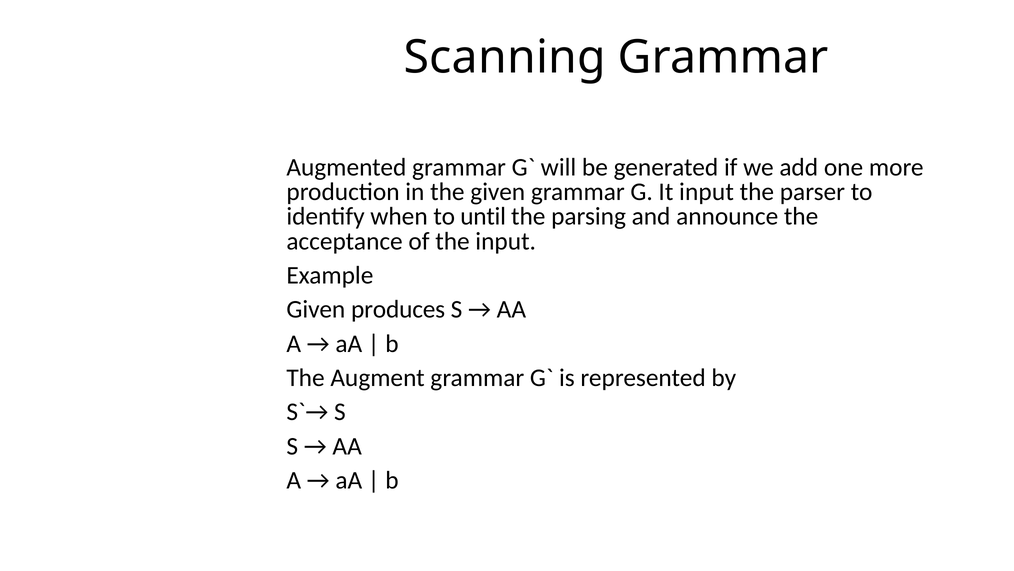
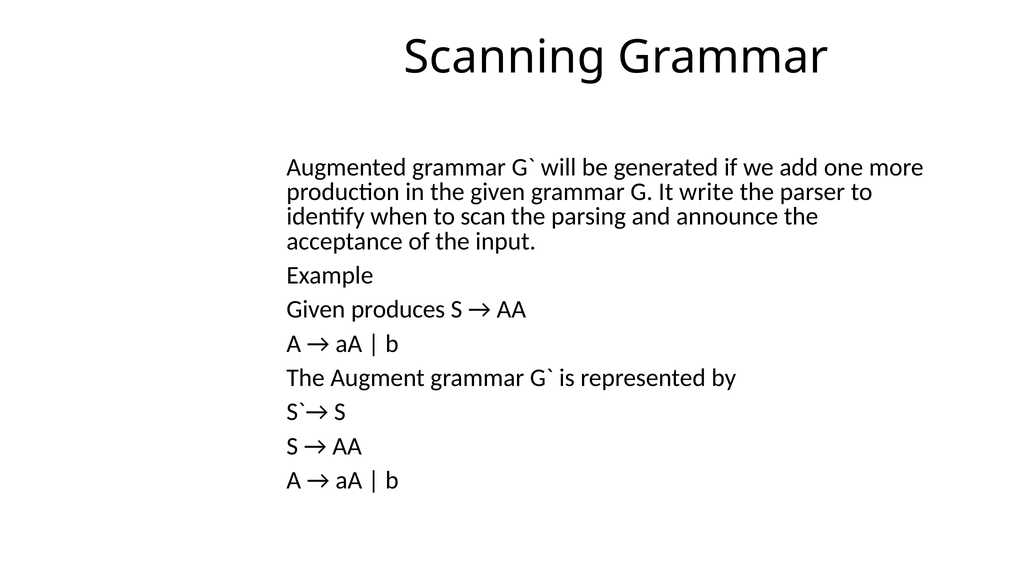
It input: input -> write (706, 192)
until: until -> scan (483, 216)
